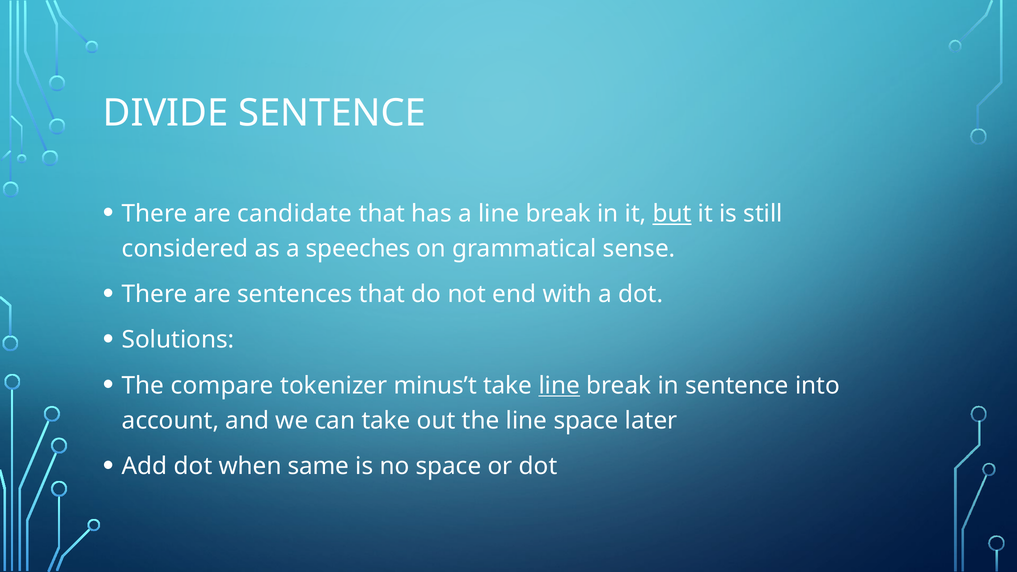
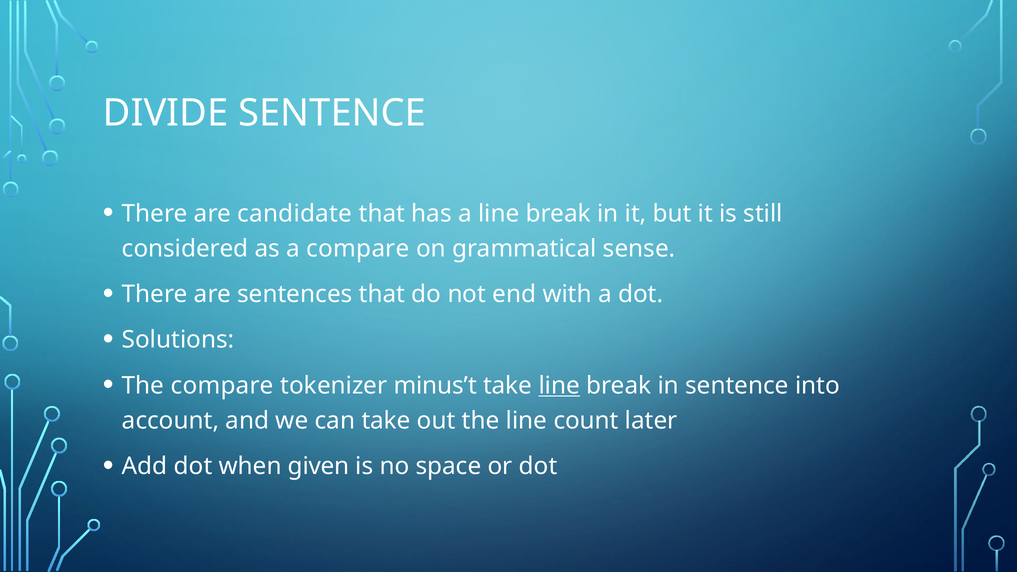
but underline: present -> none (672, 214)
a speeches: speeches -> compare (358, 249)
line space: space -> count (586, 421)
same: same -> given (319, 466)
